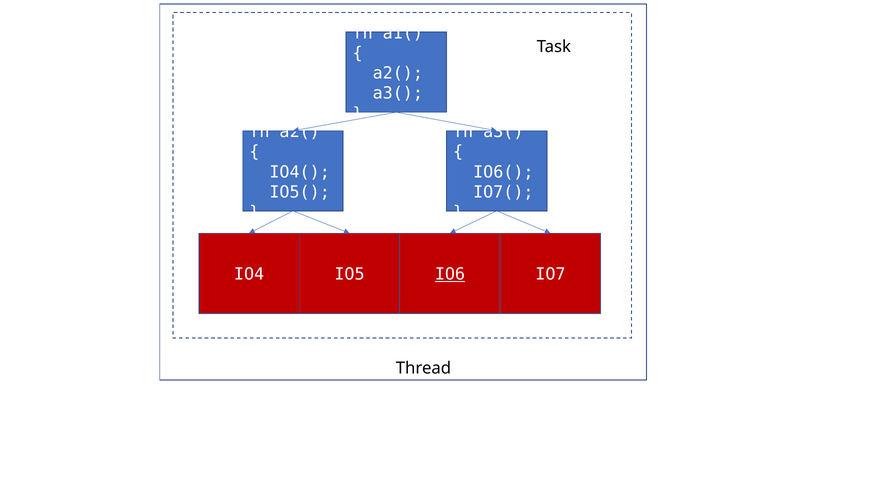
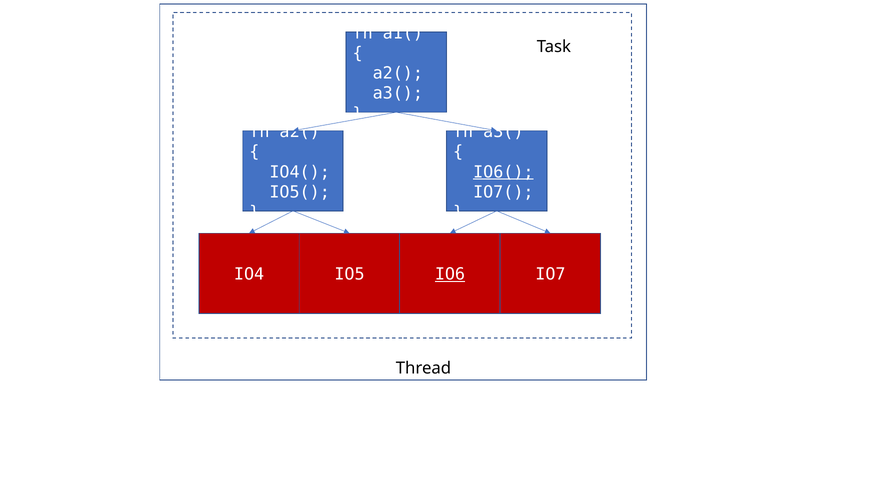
IO6( underline: none -> present (503, 172)
